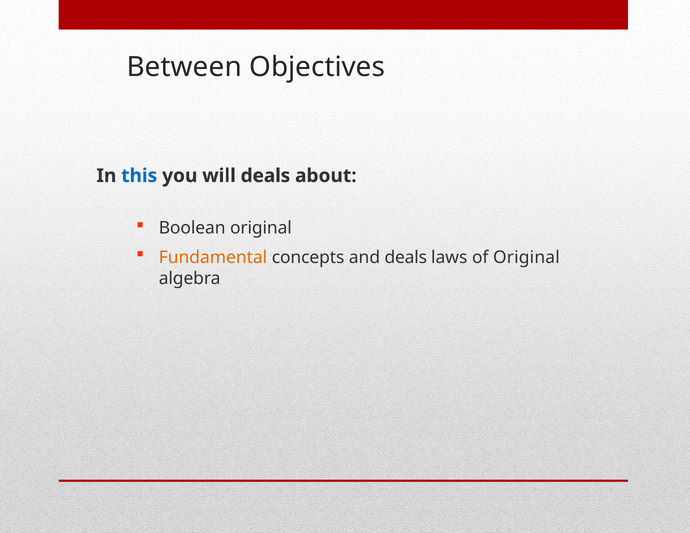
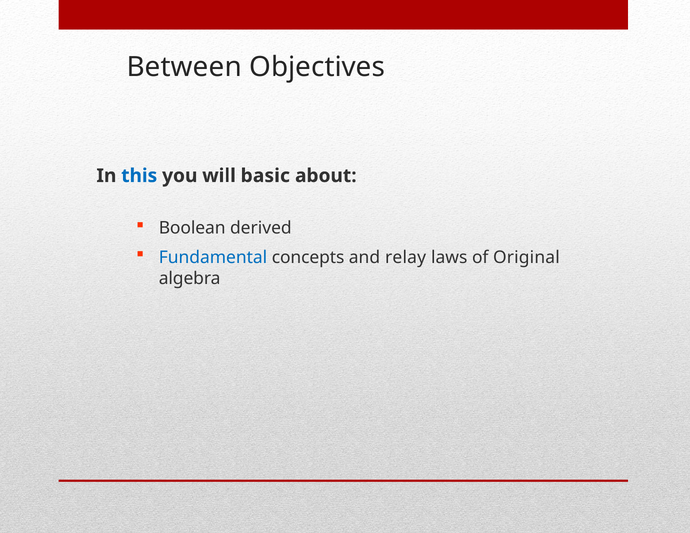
will deals: deals -> basic (265, 176)
Boolean original: original -> derived (261, 228)
Fundamental colour: orange -> blue (213, 257)
and deals: deals -> relay (406, 257)
